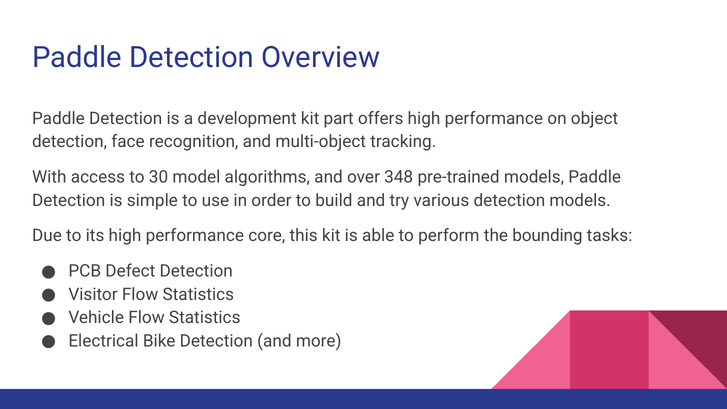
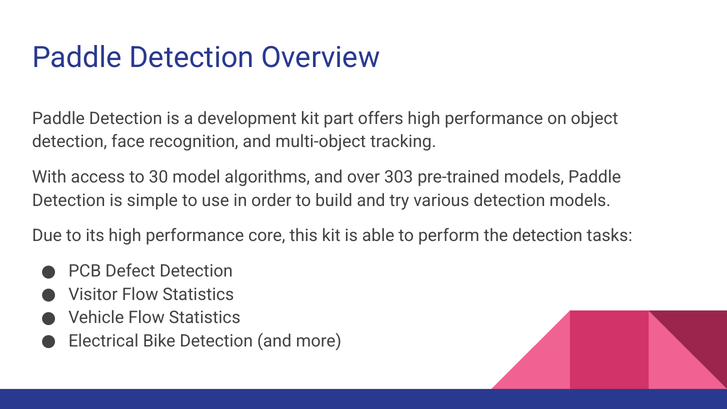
348: 348 -> 303 (399, 177)
the bounding: bounding -> detection (547, 236)
